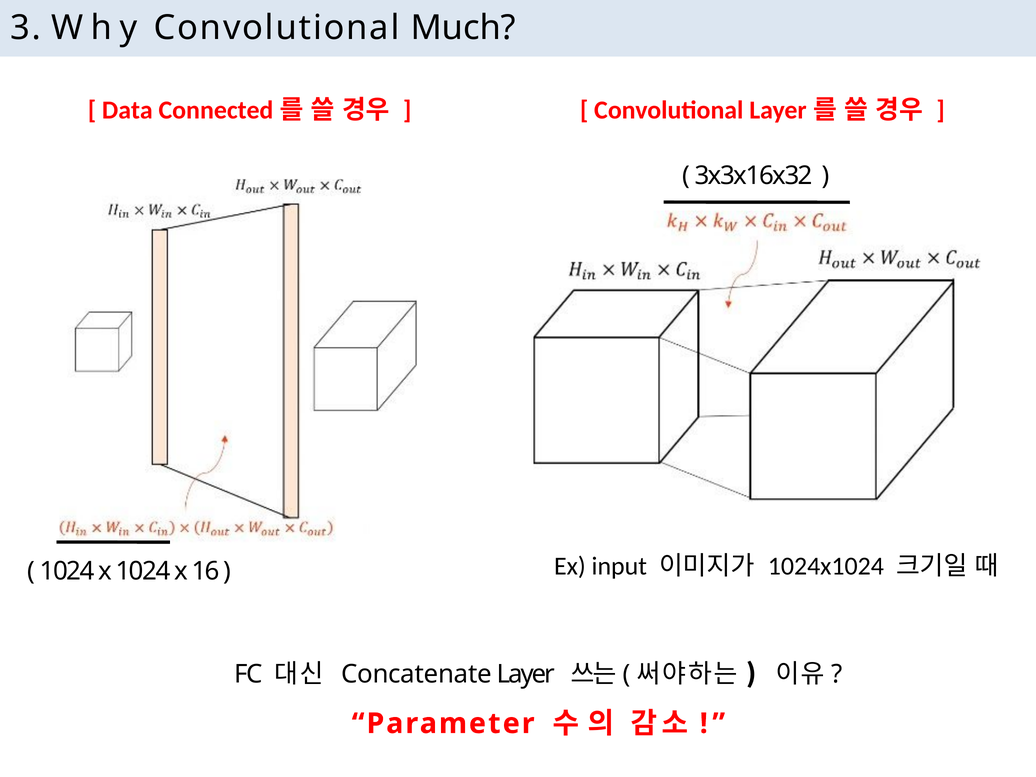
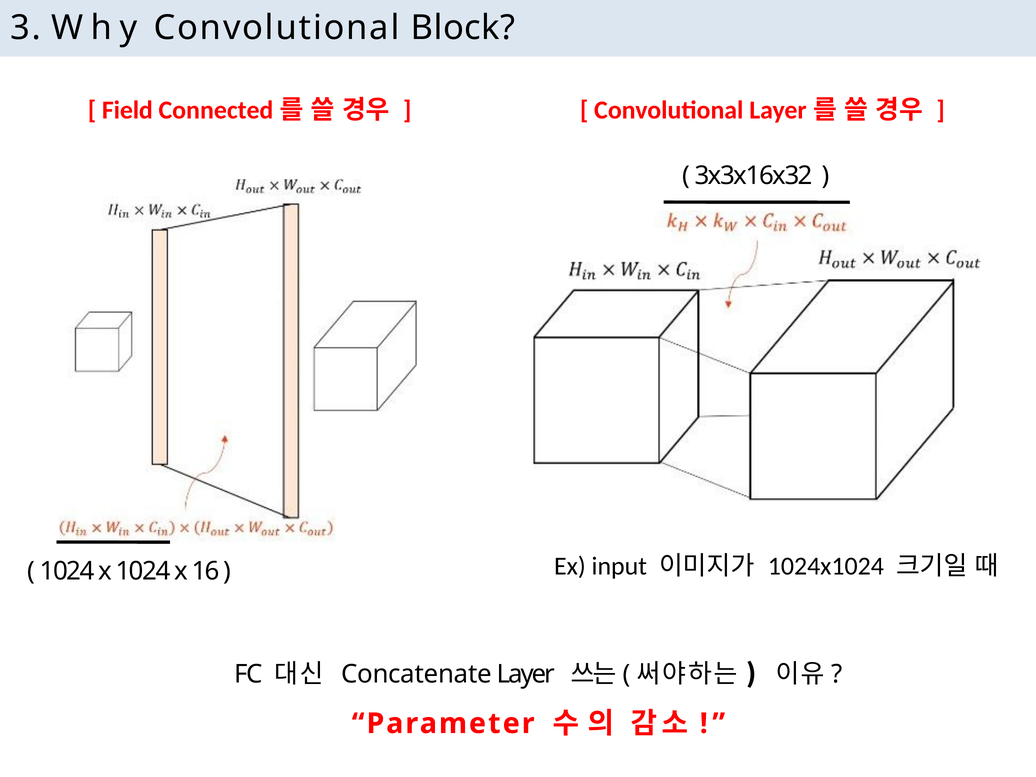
Much: Much -> Block (463, 28)
Data: Data -> Field (127, 110)
